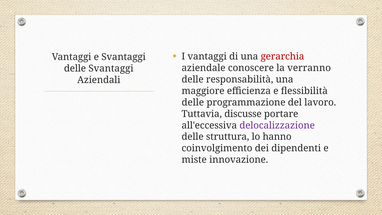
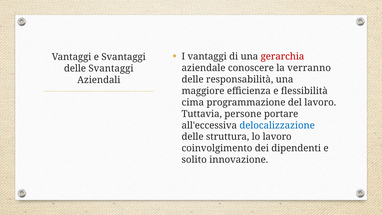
delle: delle -> cima (193, 102)
discusse: discusse -> persone (243, 114)
delocalizzazione colour: purple -> blue (277, 125)
lo hanno: hanno -> lavoro (277, 137)
miste: miste -> solito (194, 160)
